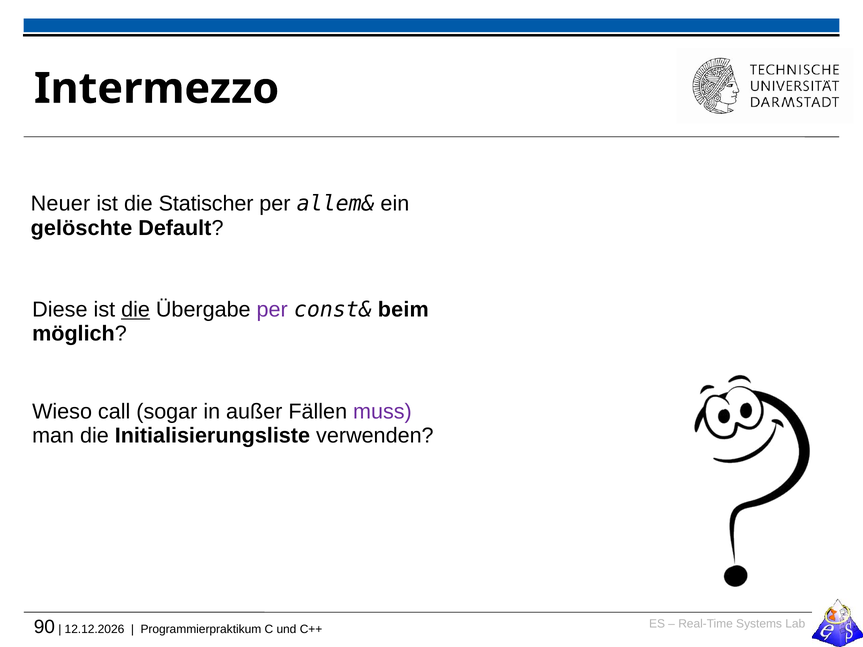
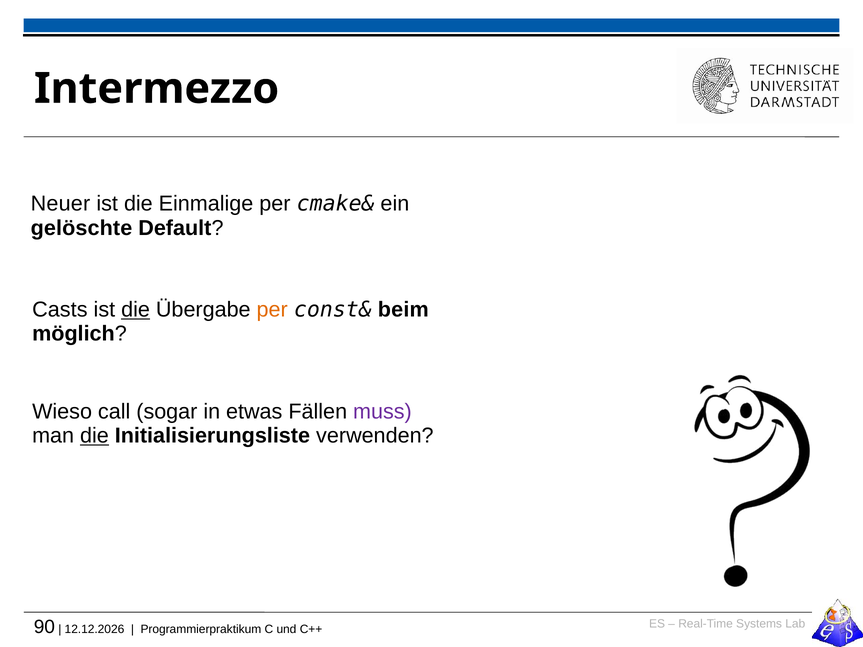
Statischer: Statischer -> Einmalige (206, 204)
allem&: allem& -> cmake& (336, 204)
Diese: Diese -> Casts (60, 310)
per colour: purple -> orange (272, 310)
außer: außer -> etwas (254, 412)
die underline: none -> present (94, 436)
